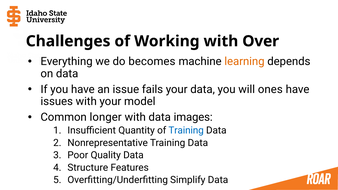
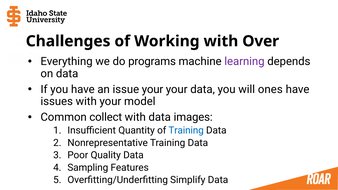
becomes: becomes -> programs (152, 62)
learning colour: orange -> purple (244, 62)
issue fails: fails -> your (153, 89)
longer: longer -> collect (106, 117)
Structure: Structure -> Sampling (88, 168)
